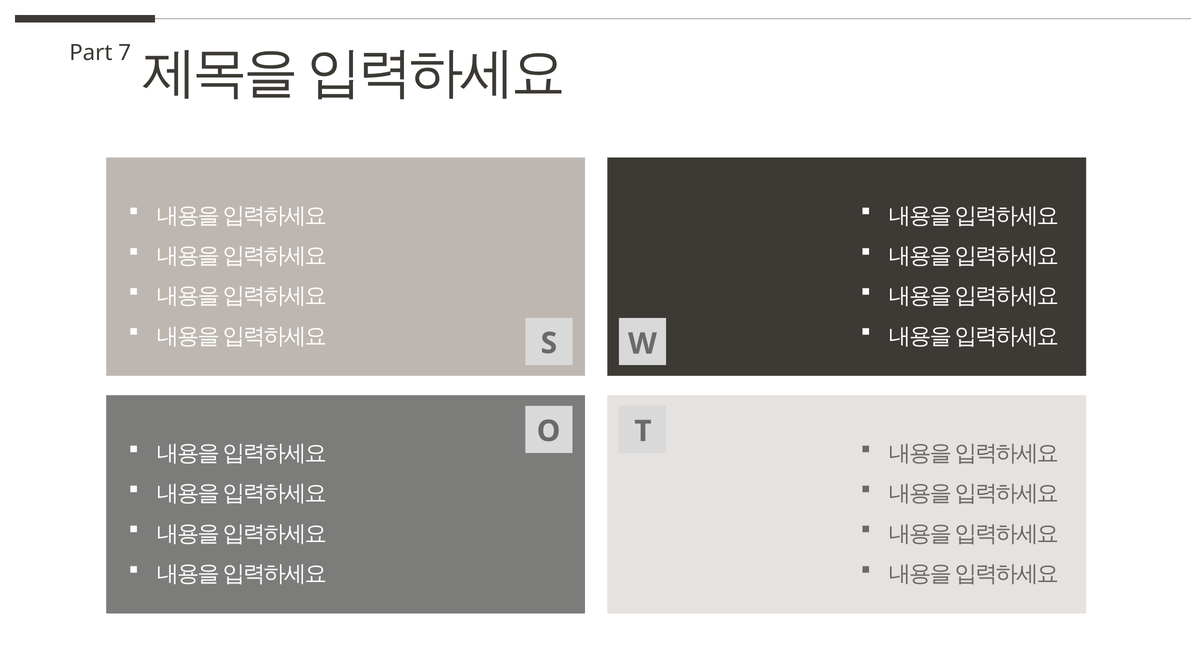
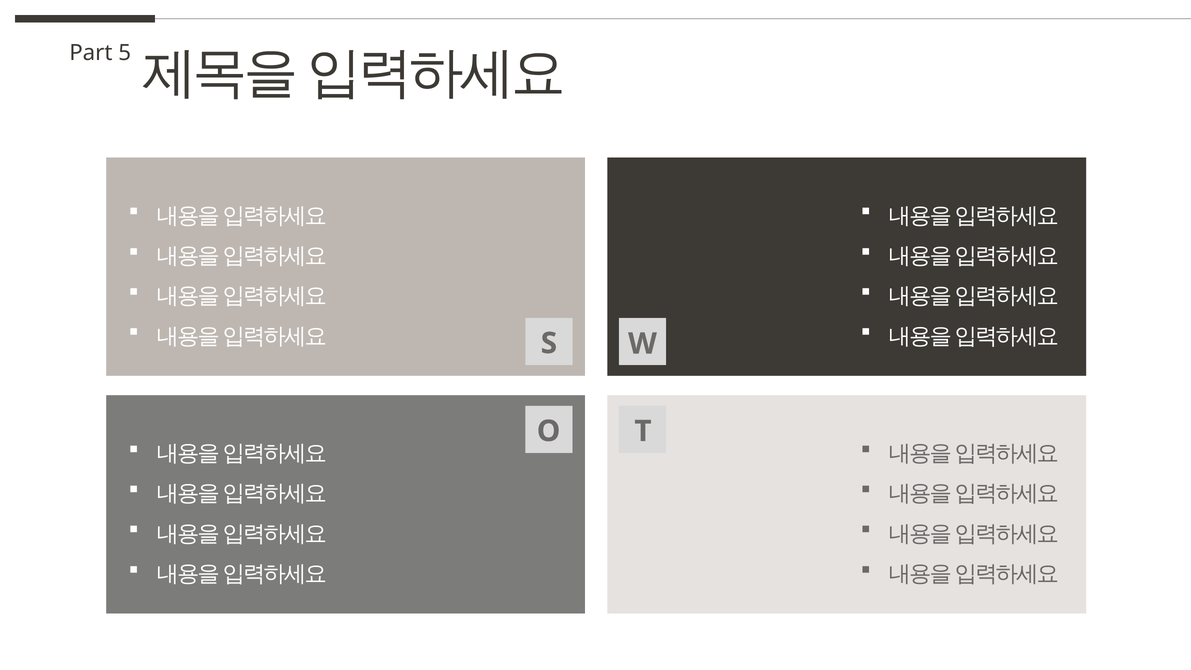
7: 7 -> 5 (125, 53)
